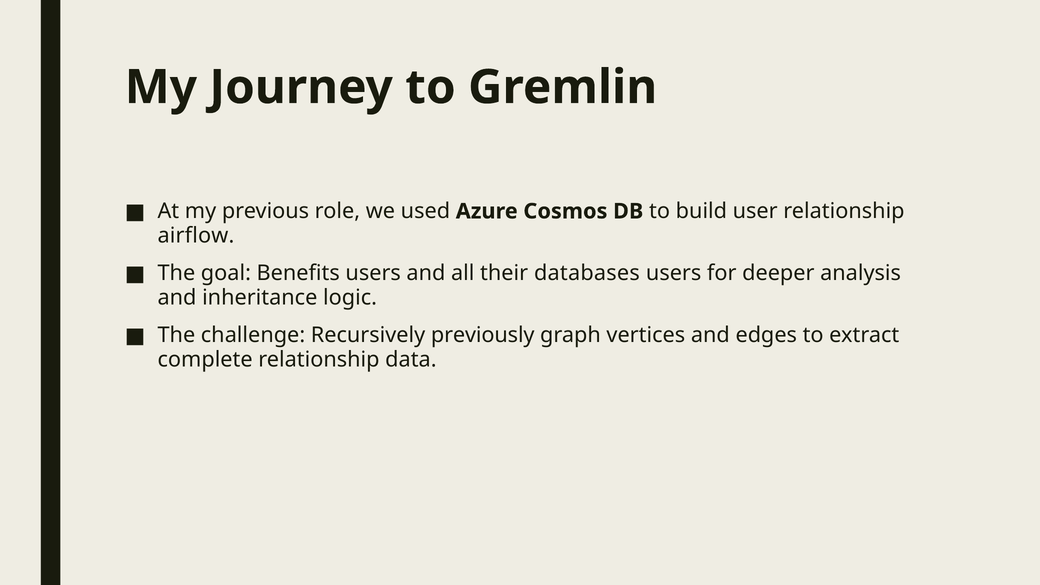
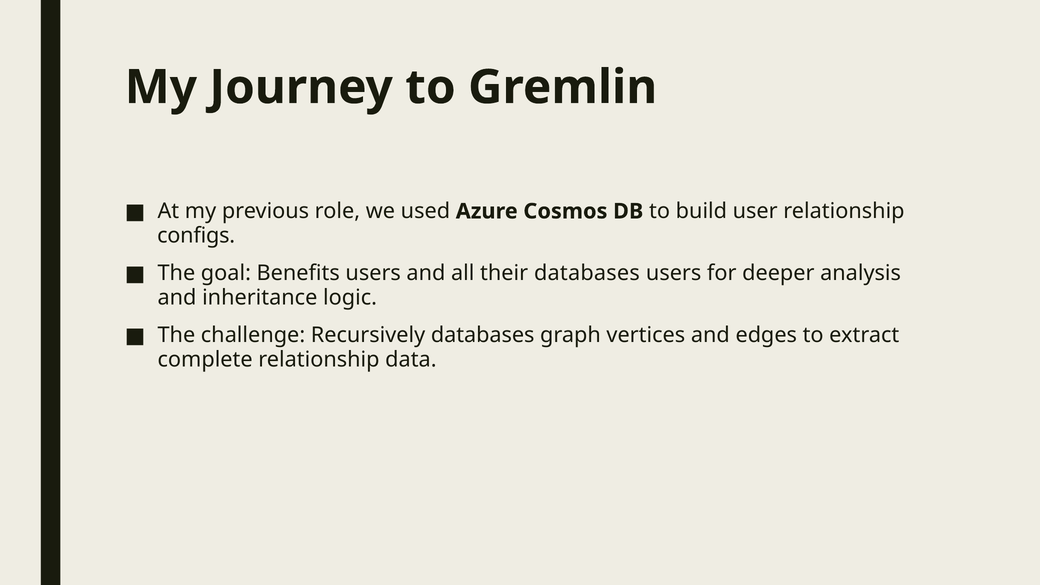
airflow: airflow -> configs (196, 236)
Recursively previously: previously -> databases (483, 335)
